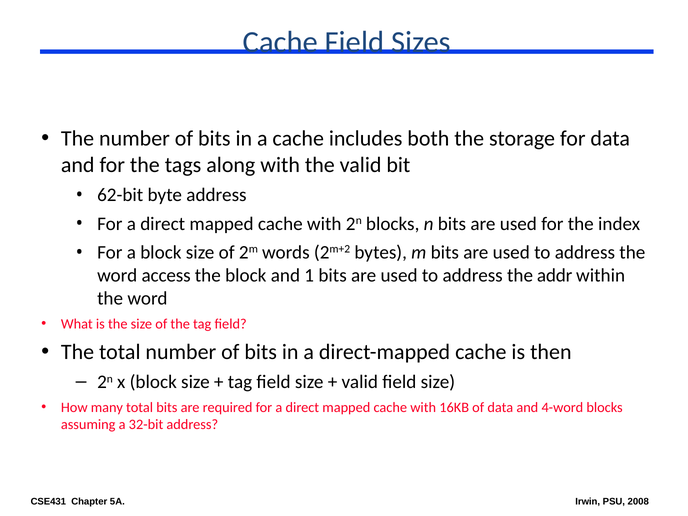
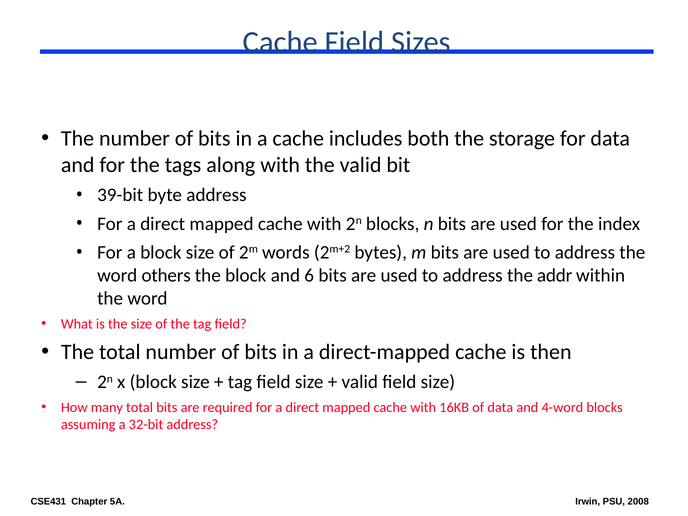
62-bit: 62-bit -> 39-bit (120, 195)
access: access -> others (166, 275)
1: 1 -> 6 (309, 275)
